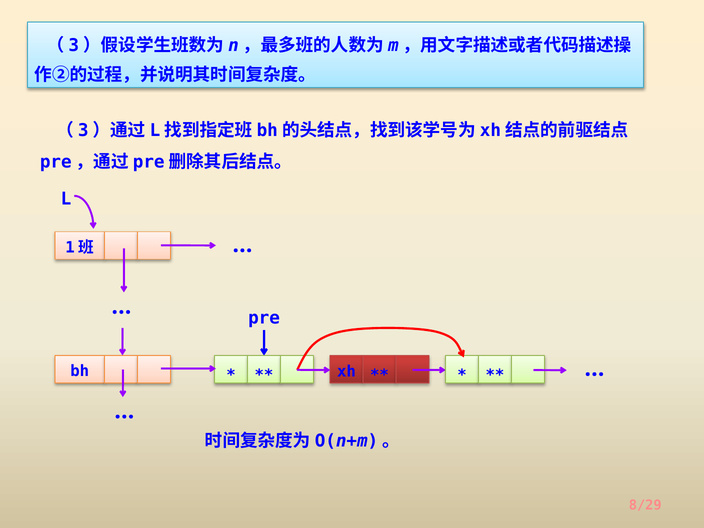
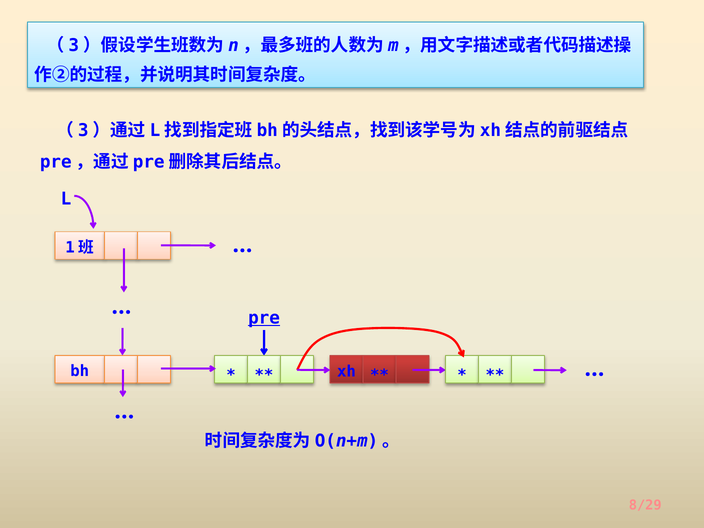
pre underline: none -> present (264, 318)
